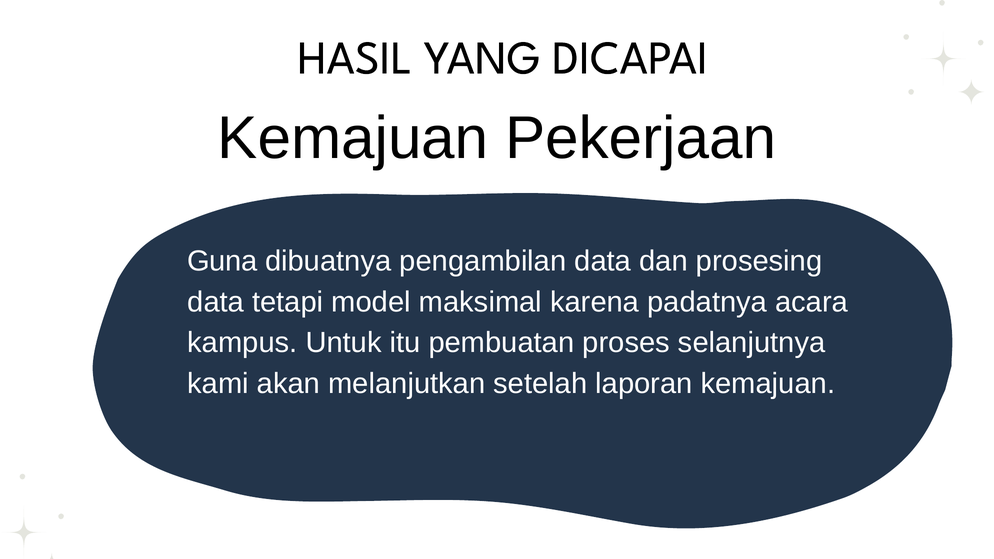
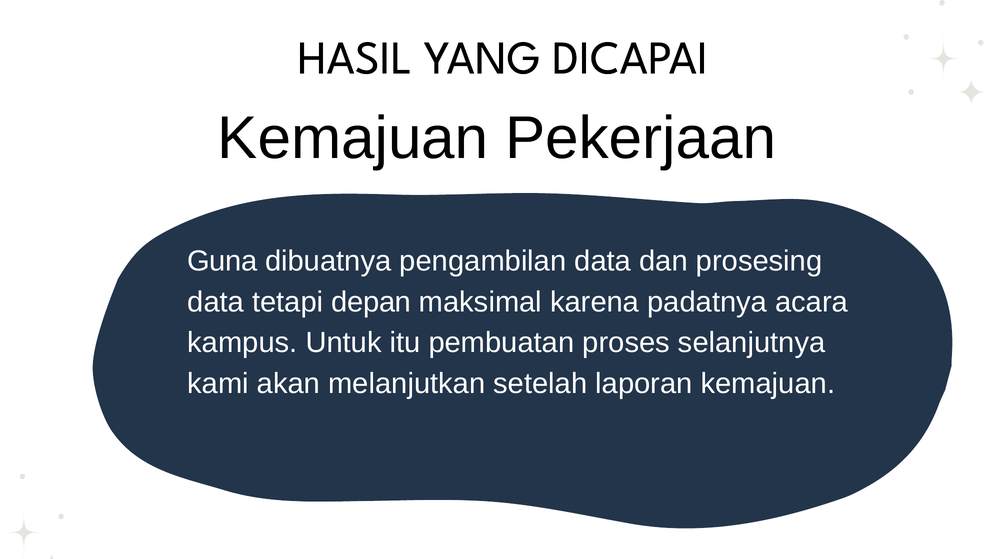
model: model -> depan (371, 302)
